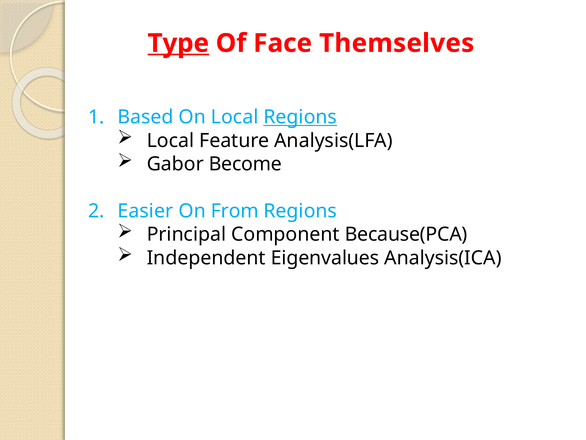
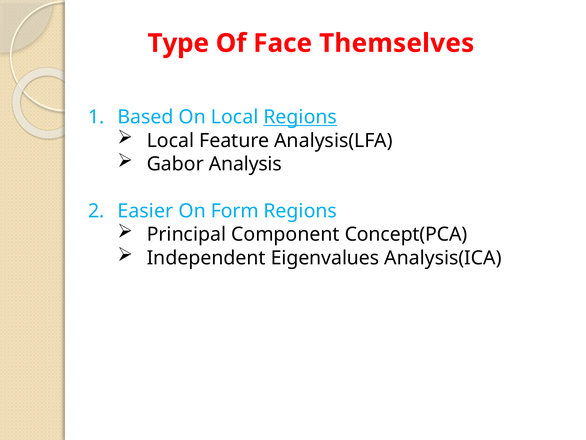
Type underline: present -> none (178, 43)
Become: Become -> Analysis (245, 164)
From: From -> Form (235, 211)
Because(PCA: Because(PCA -> Concept(PCA (406, 234)
